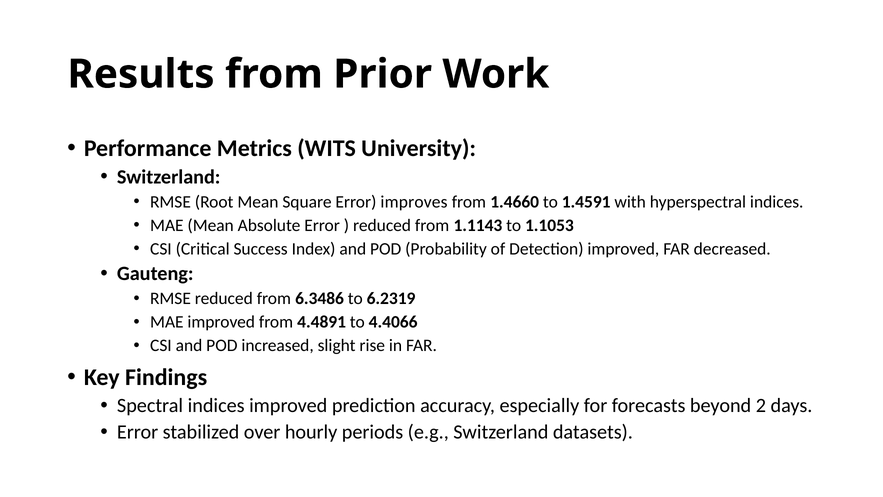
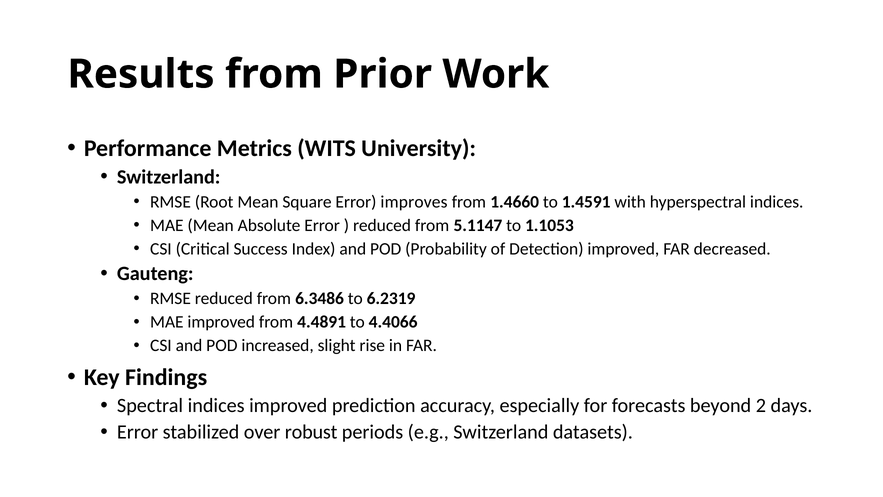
1.1143: 1.1143 -> 5.1147 (478, 225)
hourly: hourly -> robust (311, 432)
